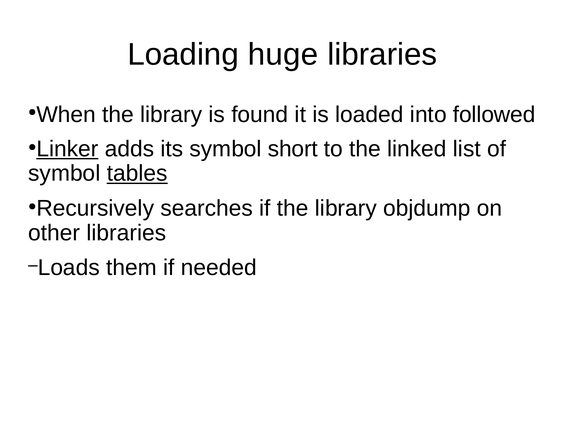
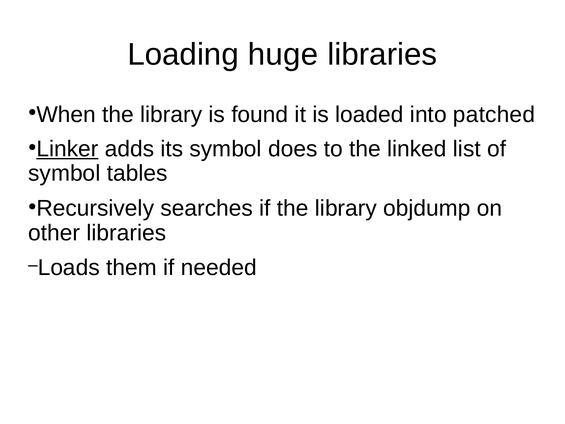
followed: followed -> patched (494, 114)
short: short -> does (293, 149)
tables underline: present -> none (137, 173)
